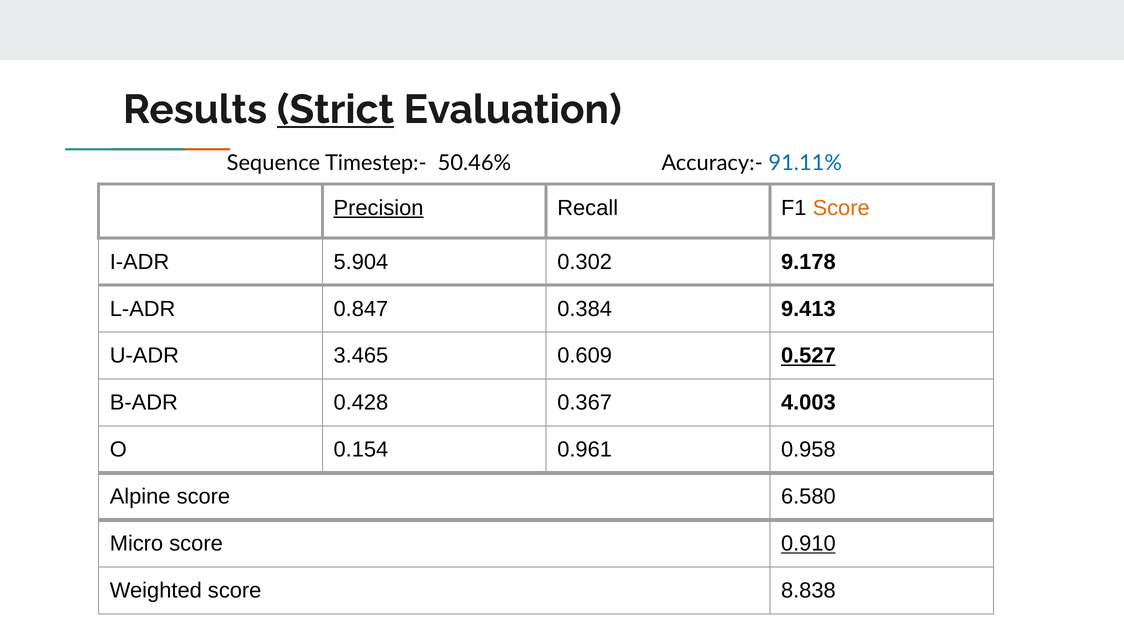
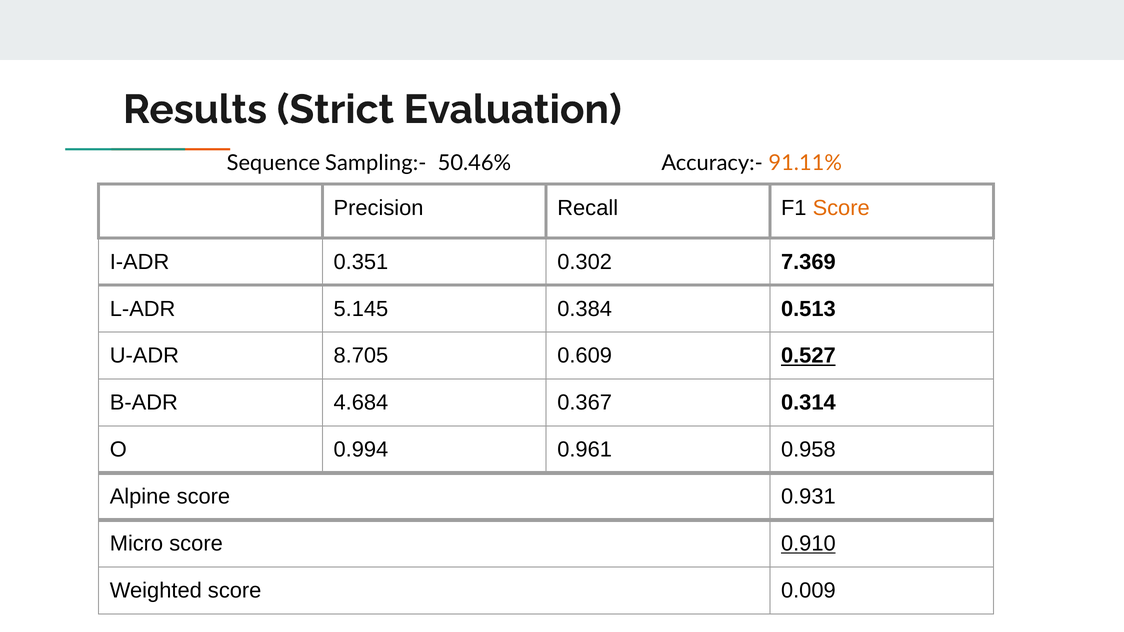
Strict underline: present -> none (335, 110)
Timestep:-: Timestep:- -> Sampling:- (376, 163)
91.11% colour: blue -> orange (805, 163)
Precision underline: present -> none (379, 208)
5.904: 5.904 -> 0.351 (361, 262)
9.178: 9.178 -> 7.369 (808, 262)
0.847: 0.847 -> 5.145 (361, 309)
9.413: 9.413 -> 0.513 (808, 309)
3.465: 3.465 -> 8.705 (361, 356)
0.428: 0.428 -> 4.684 (361, 403)
4.003: 4.003 -> 0.314 (808, 403)
0.154: 0.154 -> 0.994 (361, 450)
6.580: 6.580 -> 0.931 (808, 497)
8.838: 8.838 -> 0.009 (808, 591)
